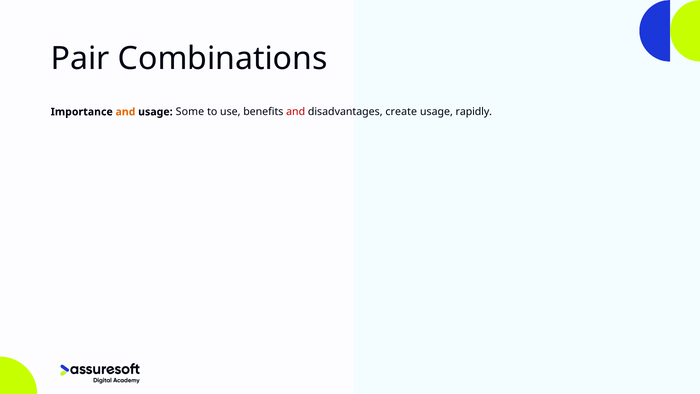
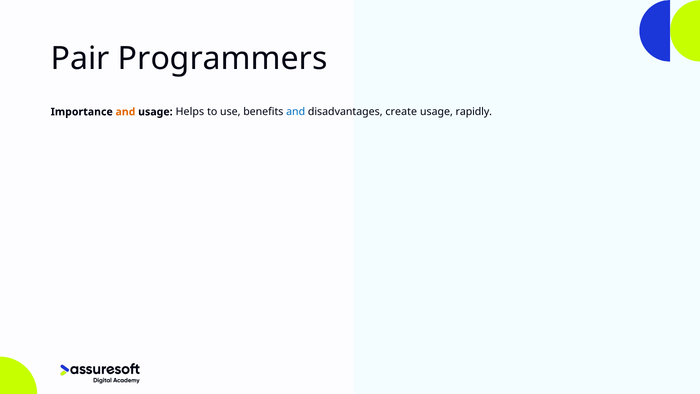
Combinations: Combinations -> Programmers (223, 59)
Some: Some -> Helps (190, 112)
and colour: red -> blue (296, 112)
